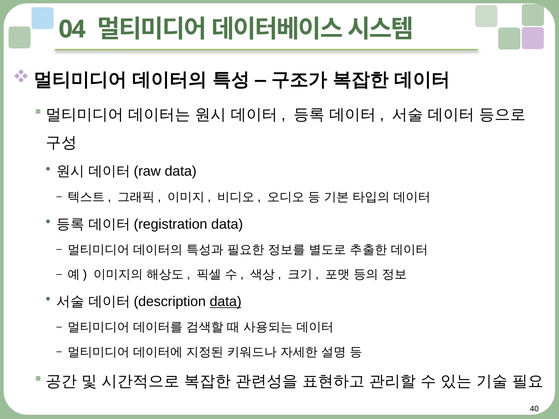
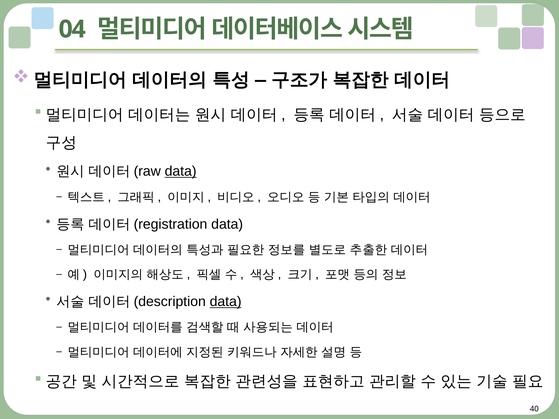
data underline: none -> present (181, 171)
